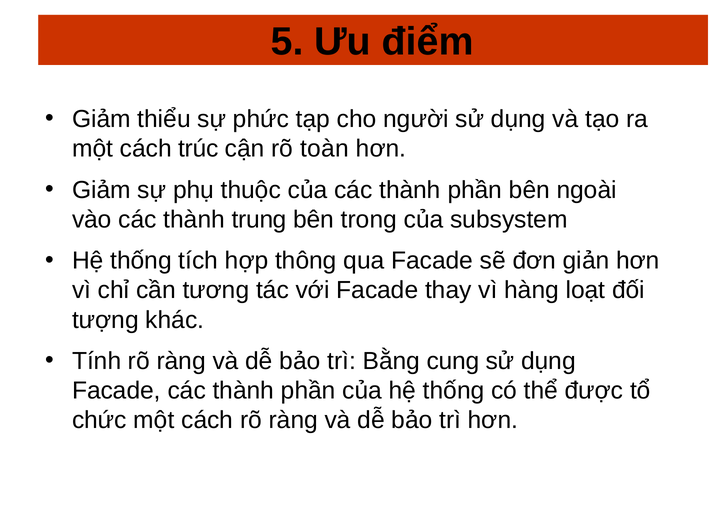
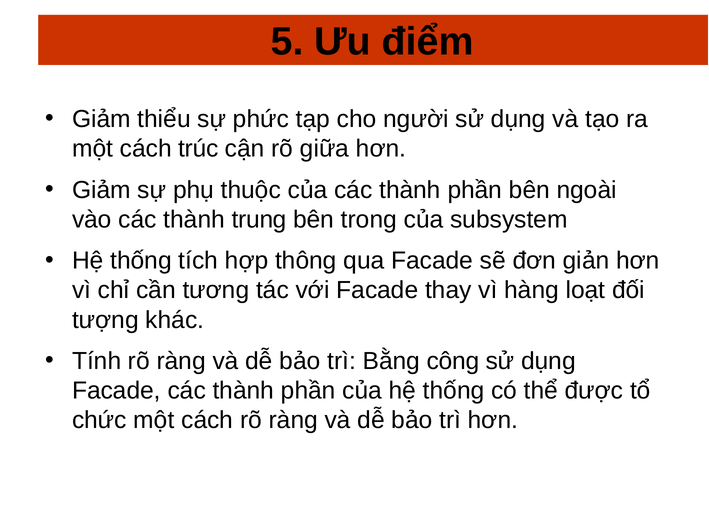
toàn: toàn -> giữa (325, 148)
cung: cung -> công (453, 361)
